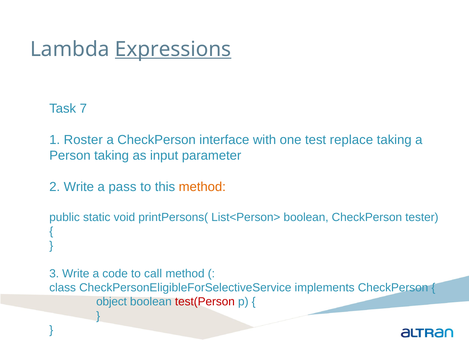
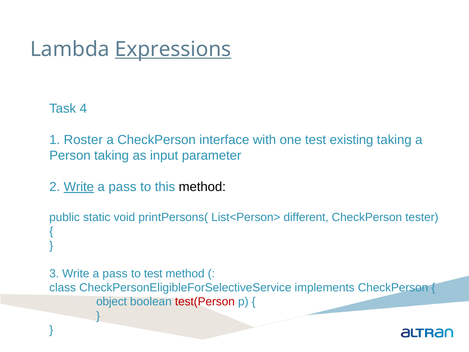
7: 7 -> 4 (83, 109)
replace: replace -> existing (352, 140)
Write underline: none -> present (79, 187)
method colour: orange -> black (202, 187)
List<Person> boolean: boolean -> different (306, 217)
3 Write a code: code -> pass (115, 273)
to call: call -> test (153, 273)
